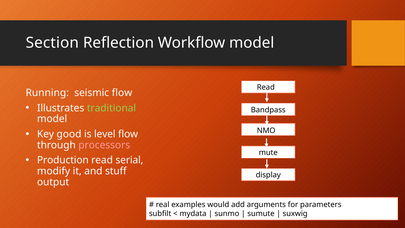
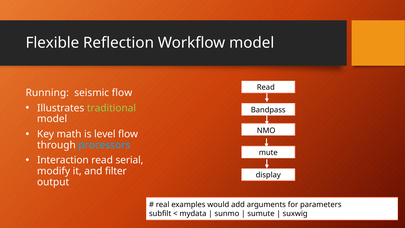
Section: Section -> Flexible (52, 43)
good: good -> math (69, 134)
processors colour: pink -> light blue (104, 145)
Production: Production -> Interaction (63, 160)
stuff: stuff -> filter (116, 171)
